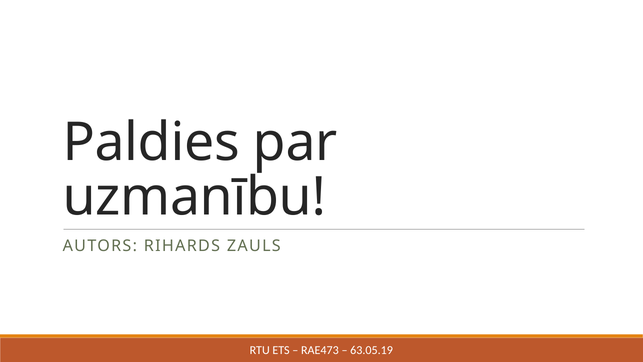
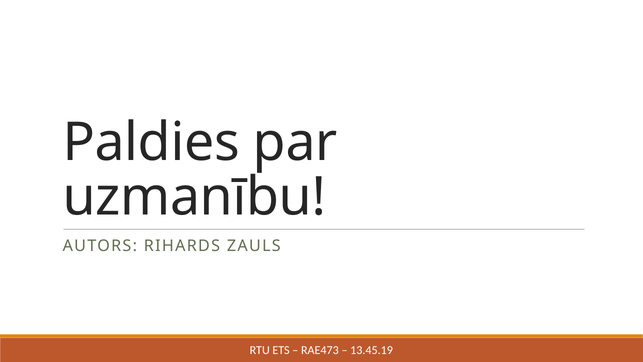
63.05.19: 63.05.19 -> 13.45.19 (372, 350)
